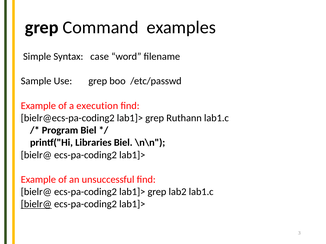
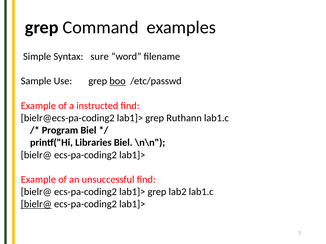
case: case -> sure (100, 57)
boo underline: none -> present (118, 81)
execution: execution -> instructed (97, 106)
